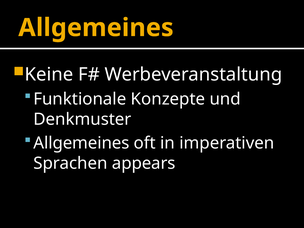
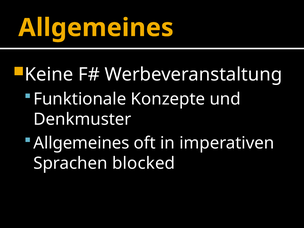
appears: appears -> blocked (144, 163)
